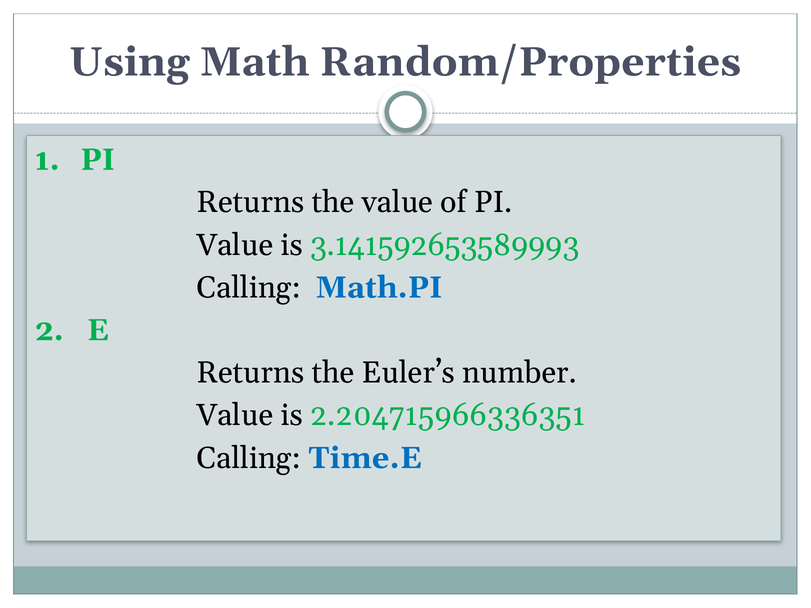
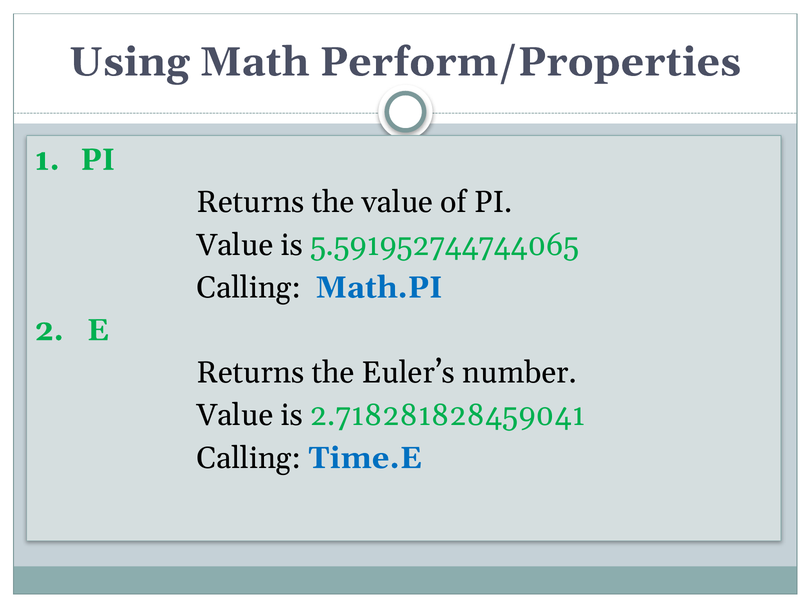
Random/Properties: Random/Properties -> Perform/Properties (530, 62)
3.141592653589993: 3.141592653589993 -> 5.591952744744065 (445, 245)
2.204715966336351: 2.204715966336351 -> 2.718281828459041 (448, 416)
